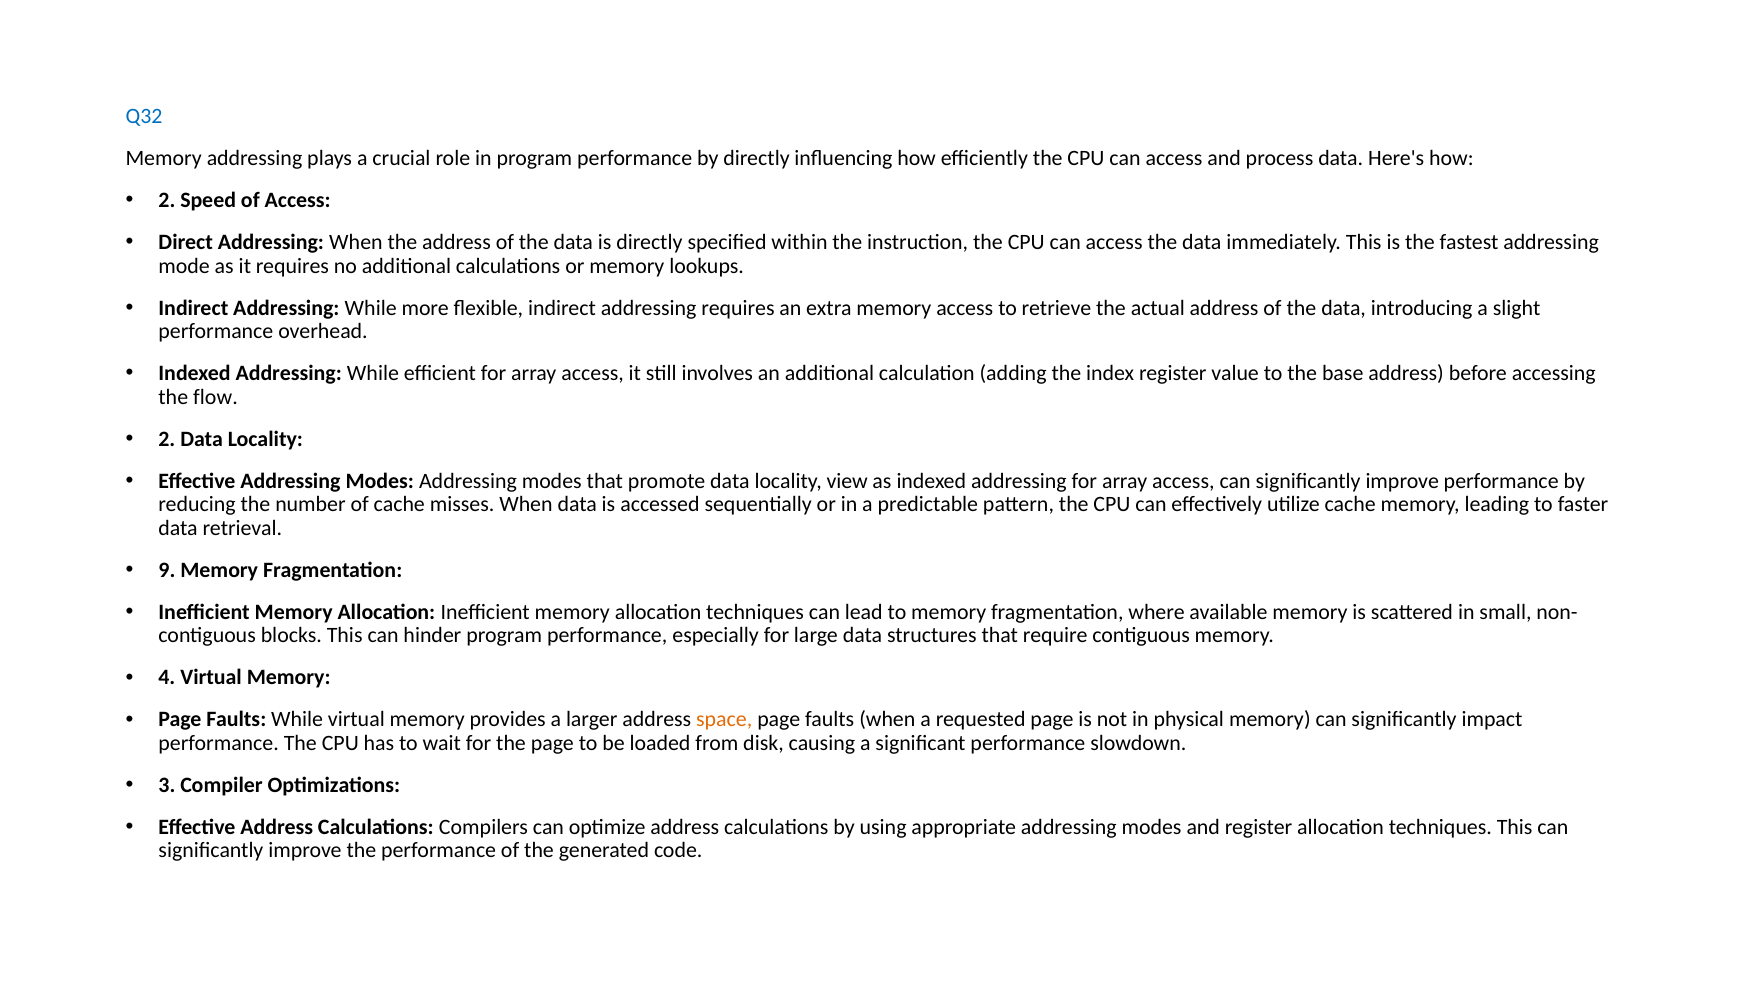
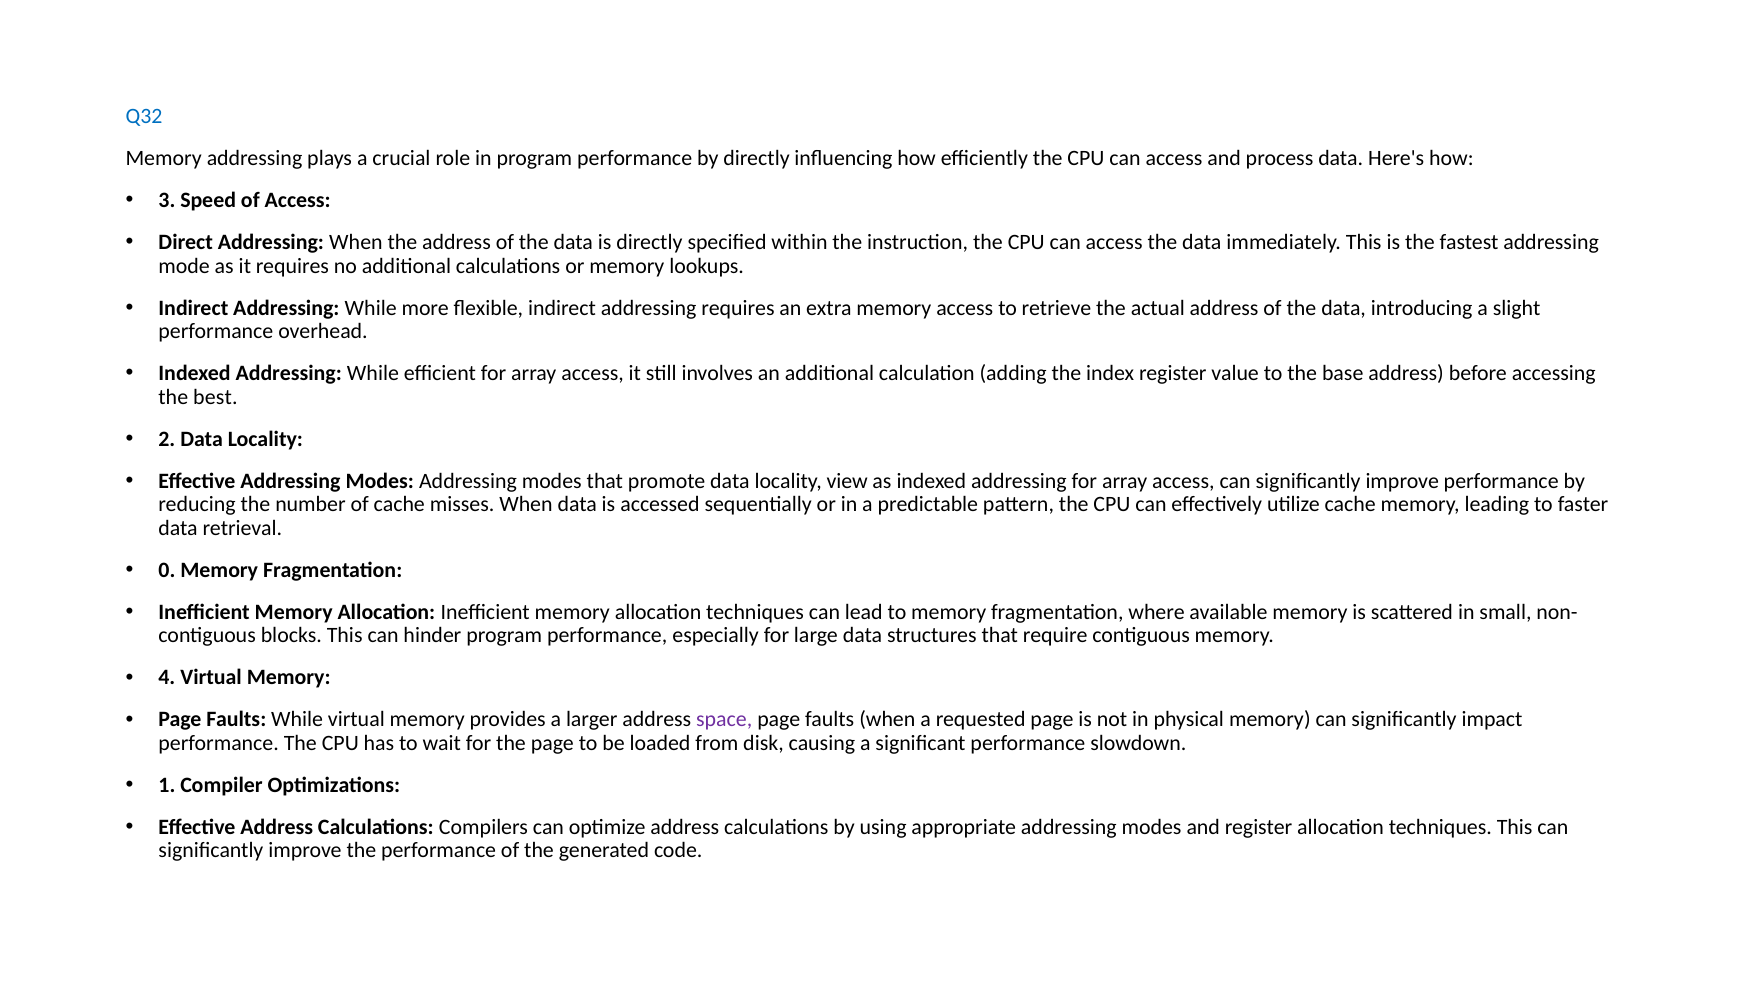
2: 2 -> 3 (167, 200)
flow: flow -> best (215, 397)
9: 9 -> 0 (167, 570)
space colour: orange -> purple (724, 720)
3: 3 -> 1 (167, 785)
